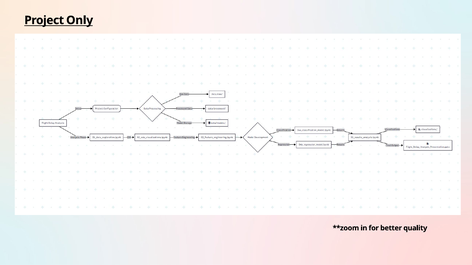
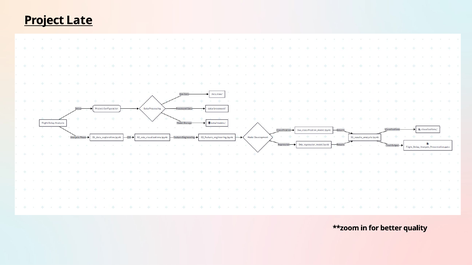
Only: Only -> Late (80, 20)
